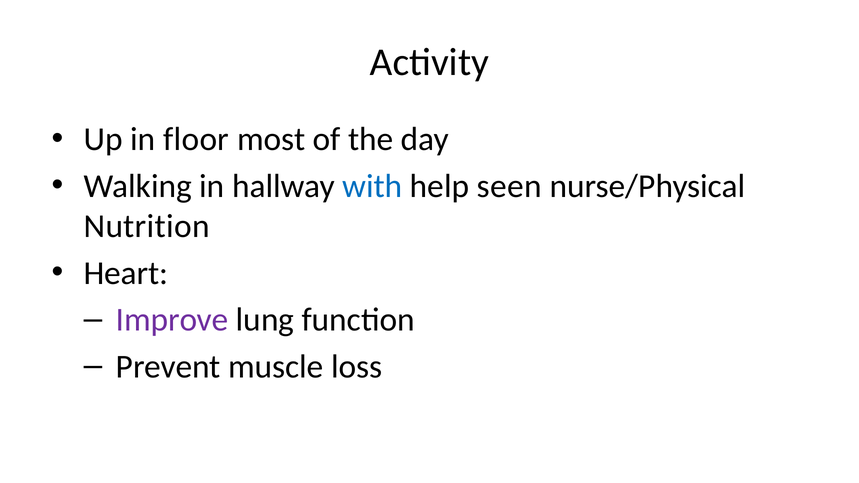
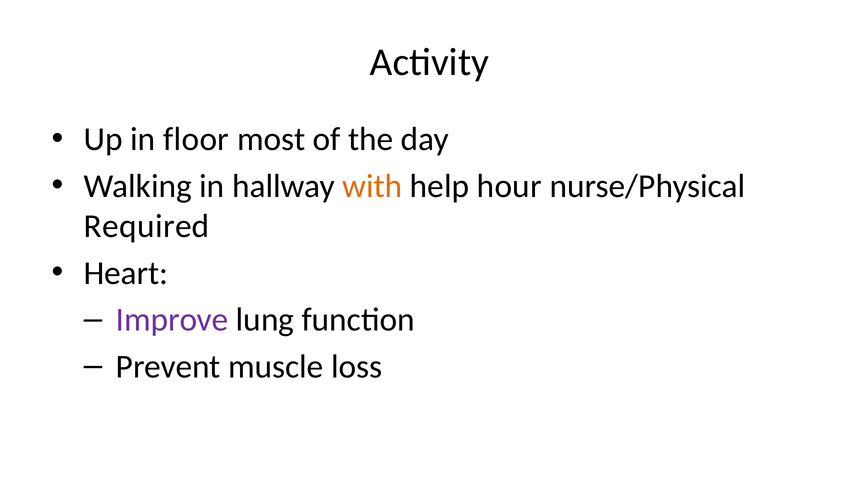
with colour: blue -> orange (372, 186)
seen: seen -> hour (509, 186)
Nutrition: Nutrition -> Required (147, 226)
